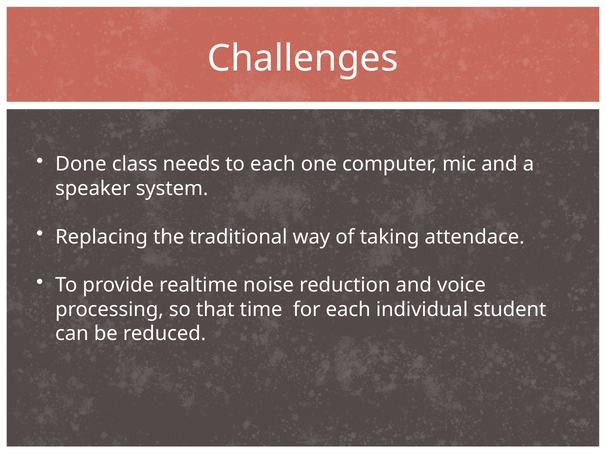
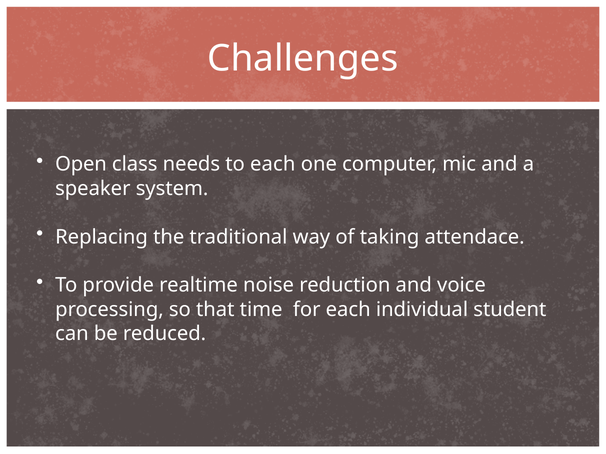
Done: Done -> Open (81, 164)
